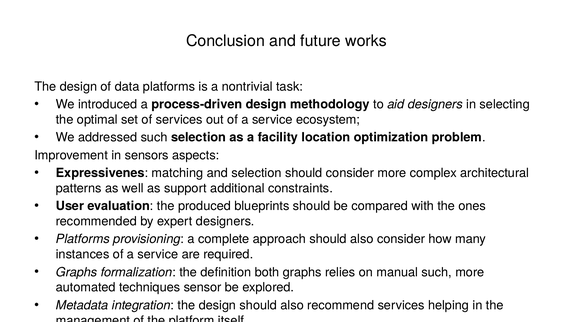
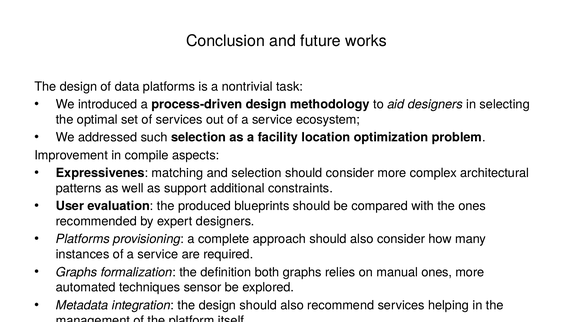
sensors: sensors -> compile (147, 155)
manual such: such -> ones (437, 272)
